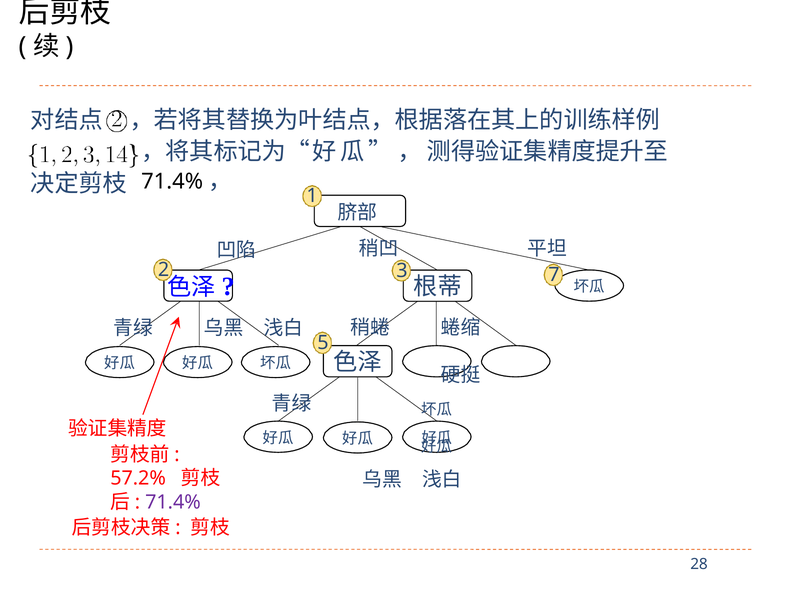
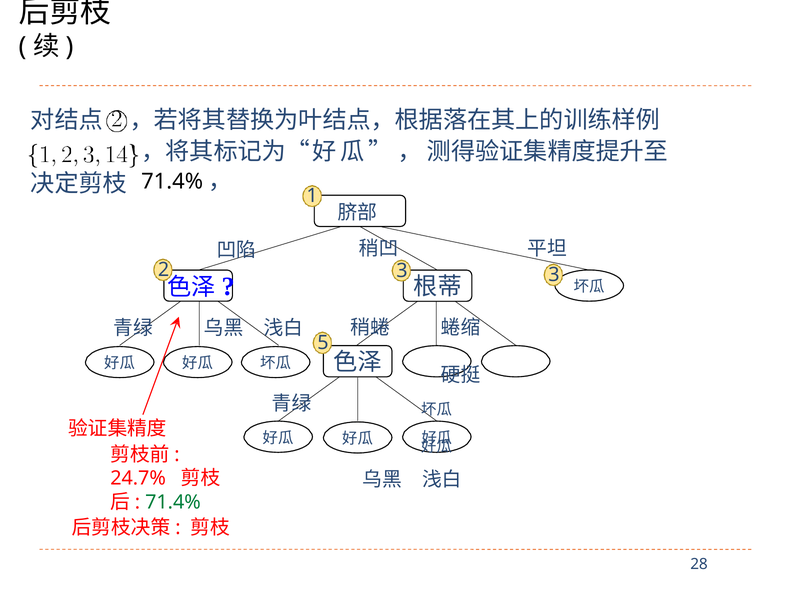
3 7: 7 -> 3 (554, 275)
57.2%: 57.2% -> 24.7% (138, 479)
71.4% colour: purple -> green (173, 502)
